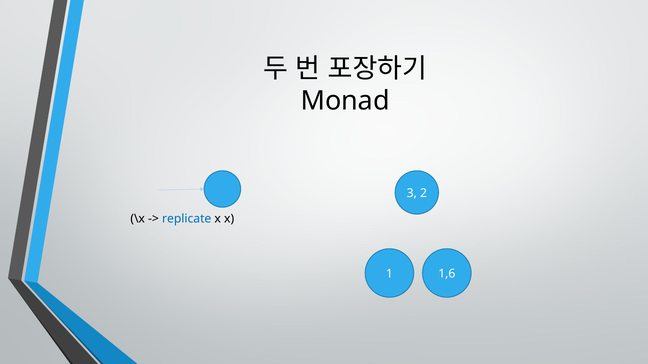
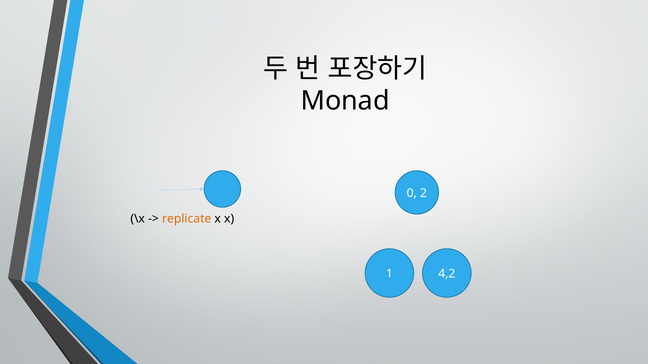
3: 3 -> 0 (412, 194)
replicate colour: blue -> orange (187, 219)
1,6: 1,6 -> 4,2 (447, 274)
